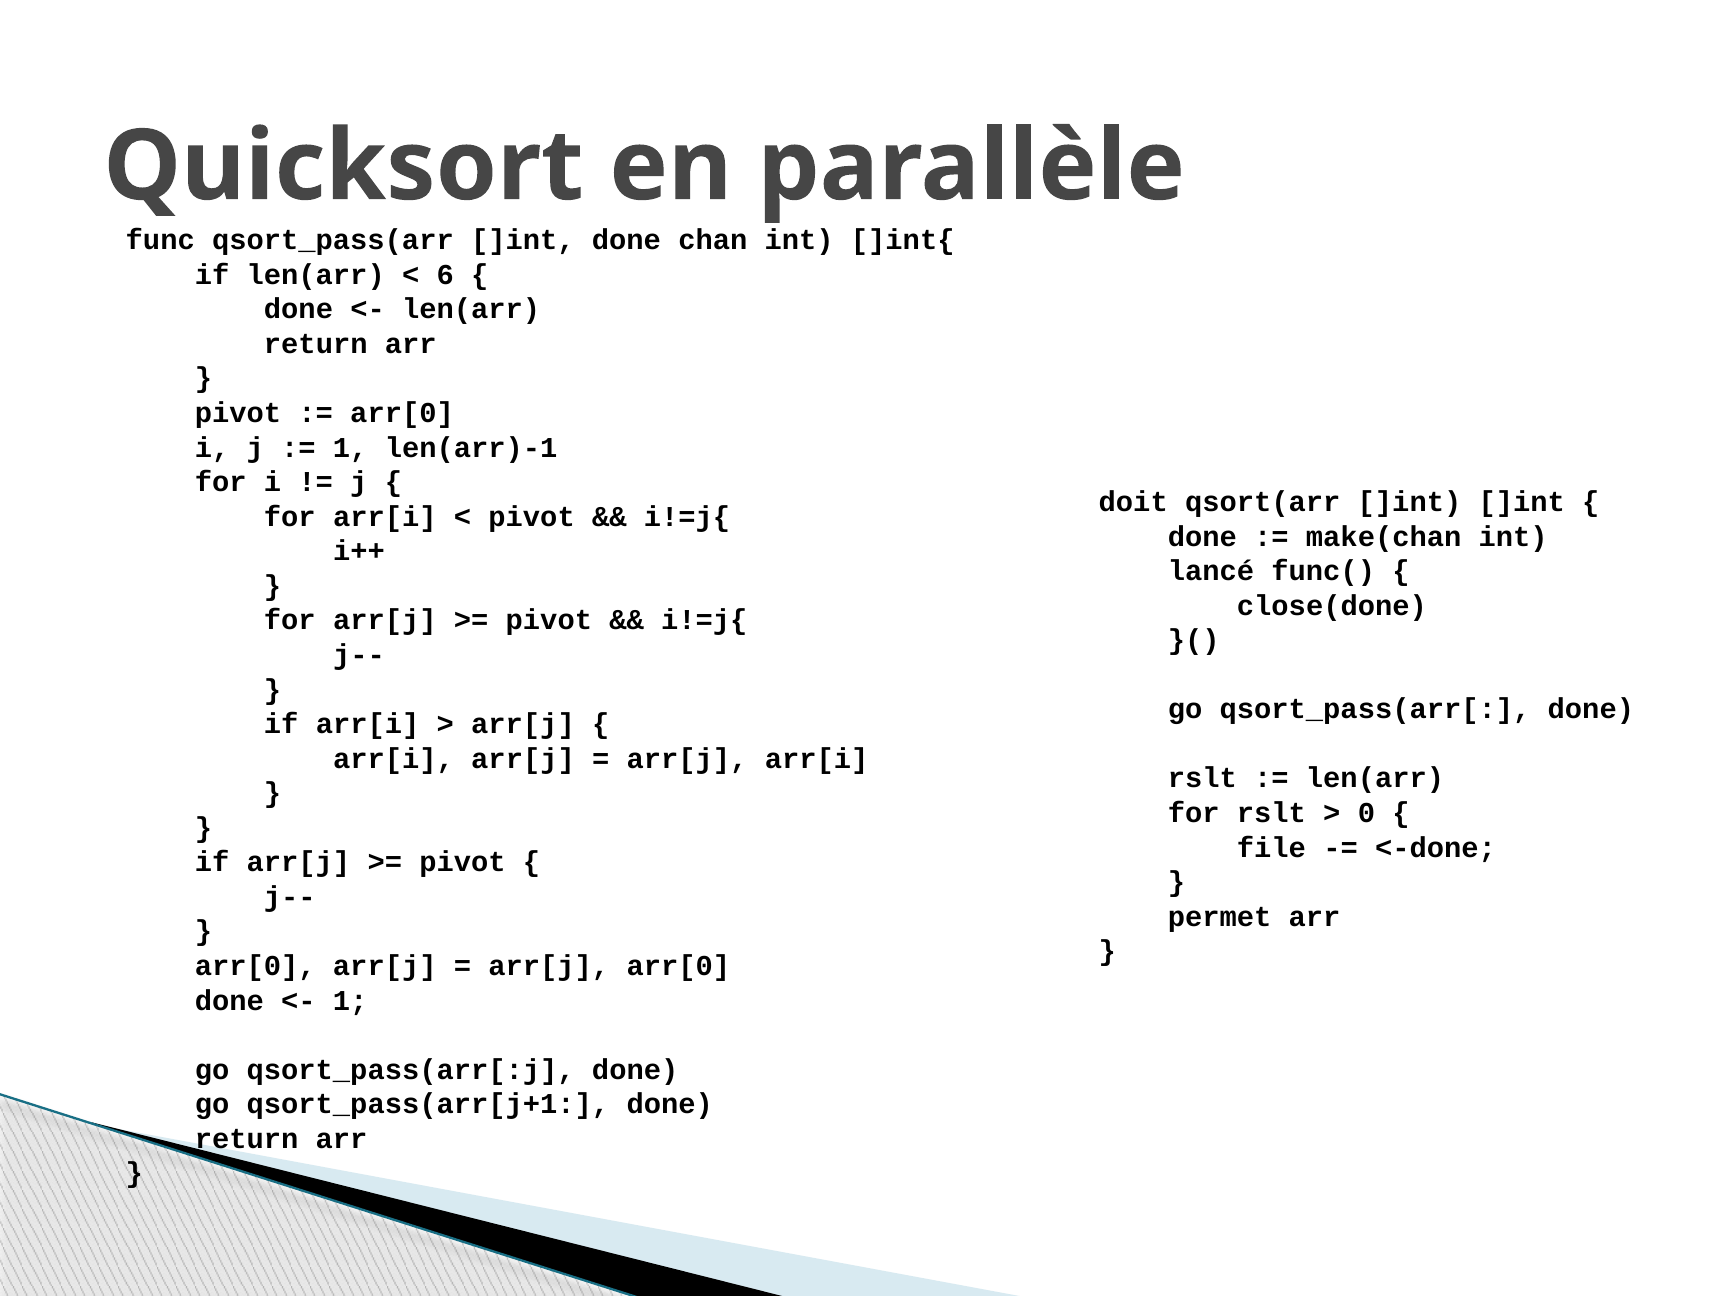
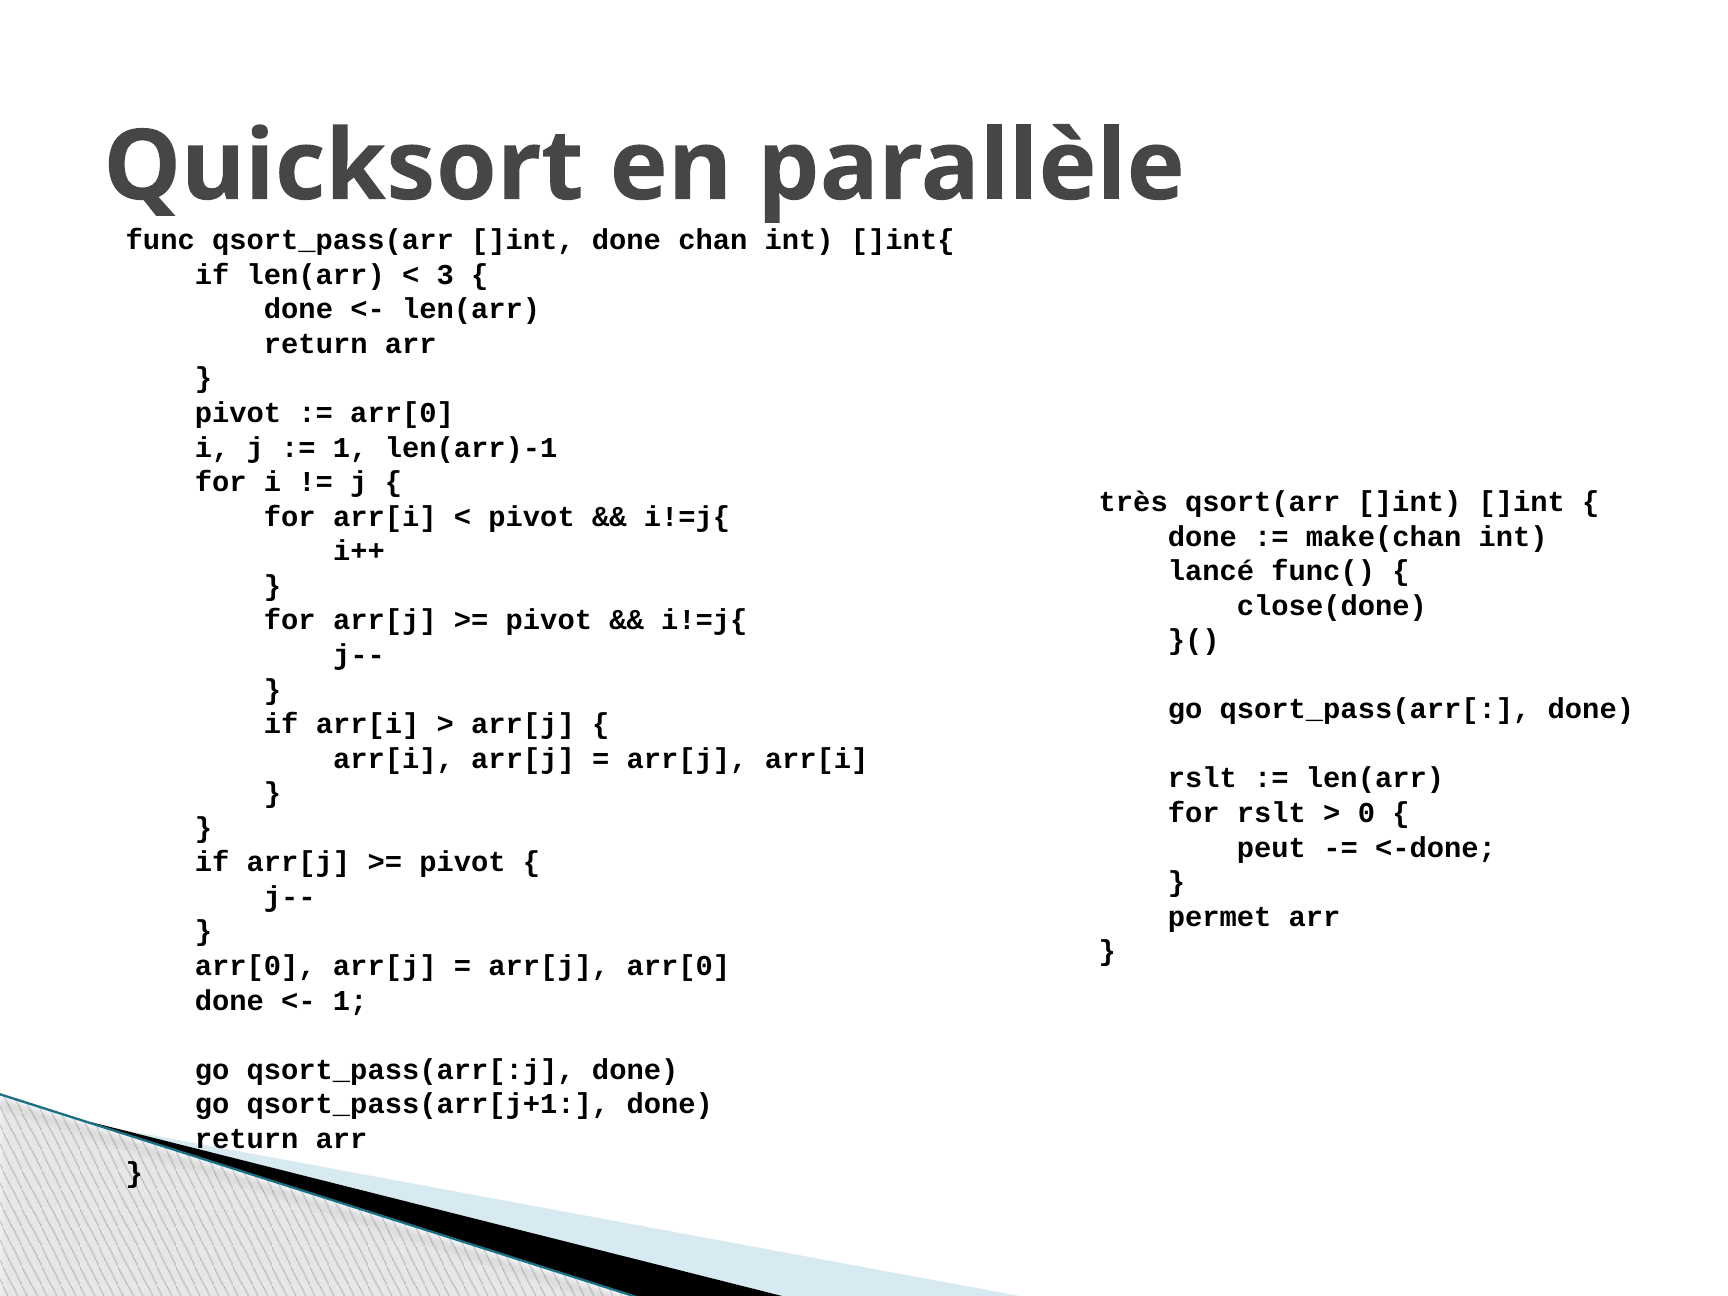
6: 6 -> 3 (445, 275)
doit: doit -> très (1133, 502)
file: file -> peut (1271, 848)
